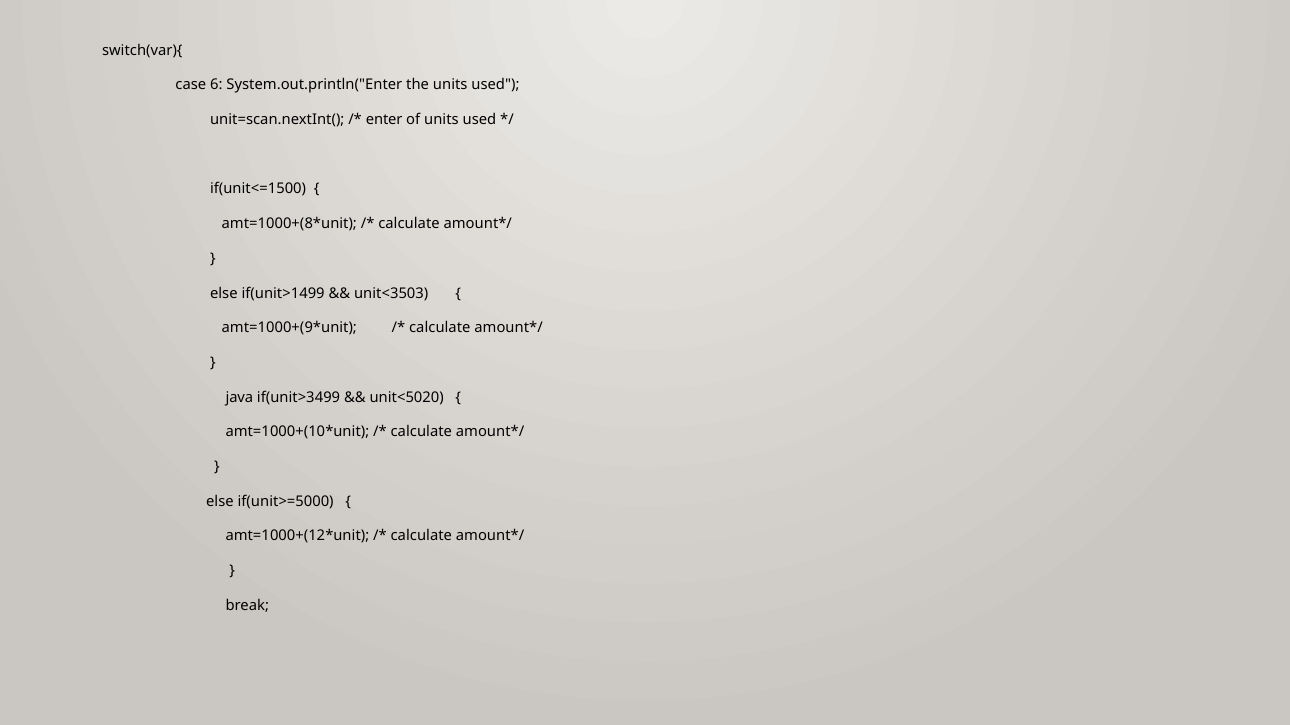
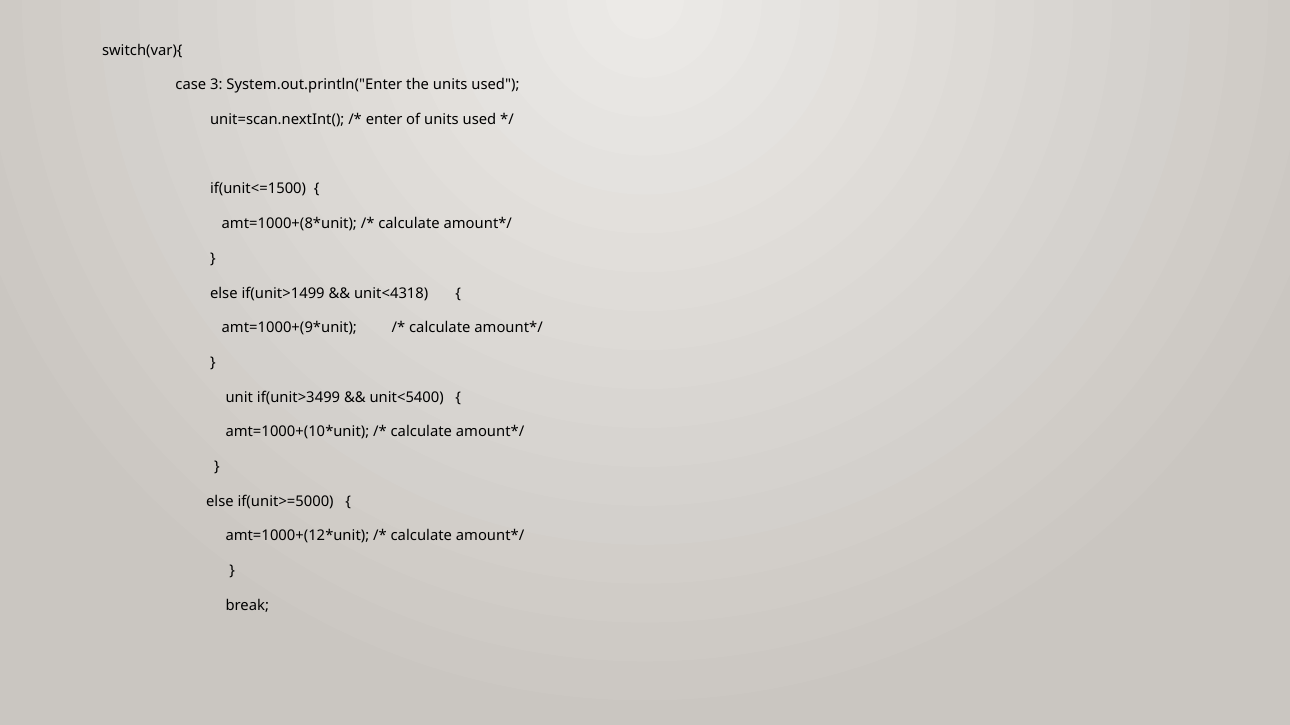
6: 6 -> 3 (216, 85)
unit<3503: unit<3503 -> unit<4318 (391, 293)
java: java -> unit (239, 398)
unit<5020: unit<5020 -> unit<5400 (407, 398)
